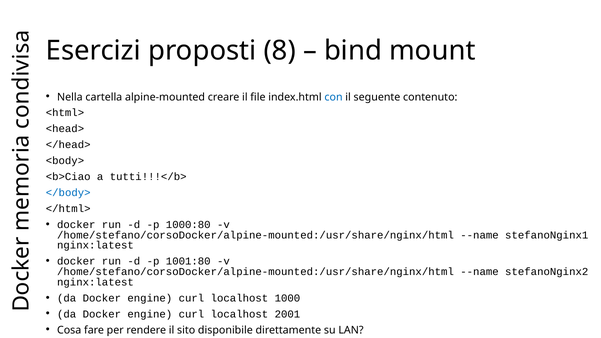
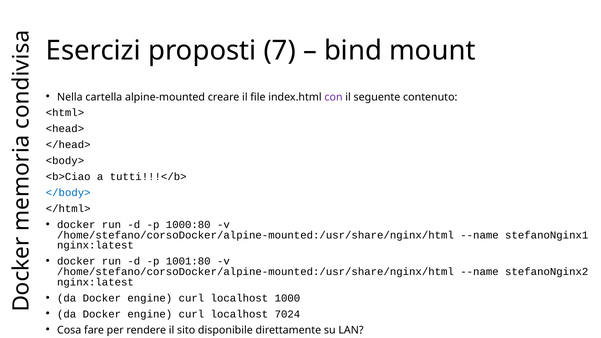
8: 8 -> 7 (280, 50)
con colour: blue -> purple (334, 97)
2001: 2001 -> 7024 (287, 314)
